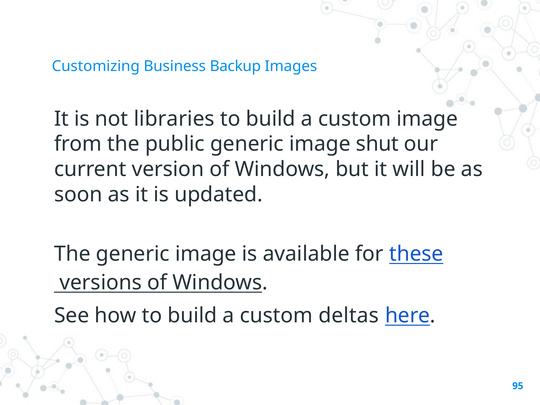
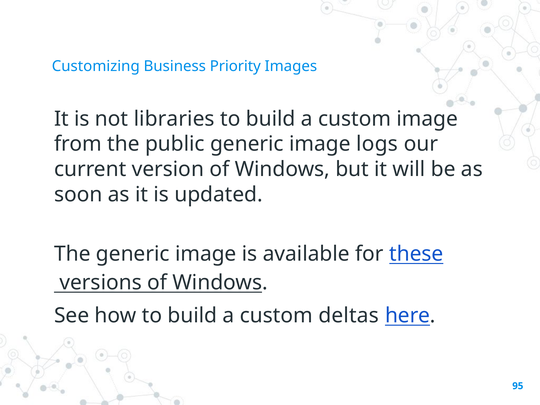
Backup: Backup -> Priority (235, 66)
shut: shut -> logs (377, 144)
